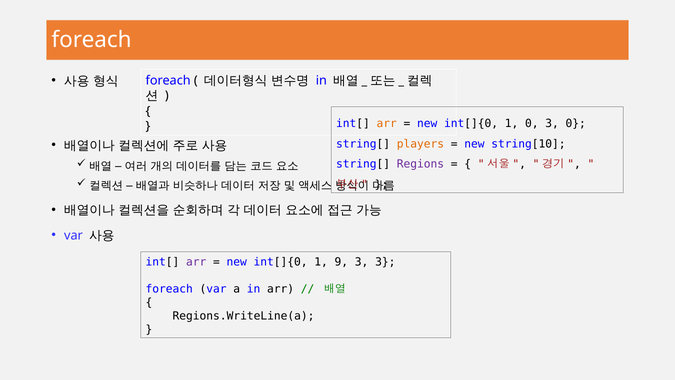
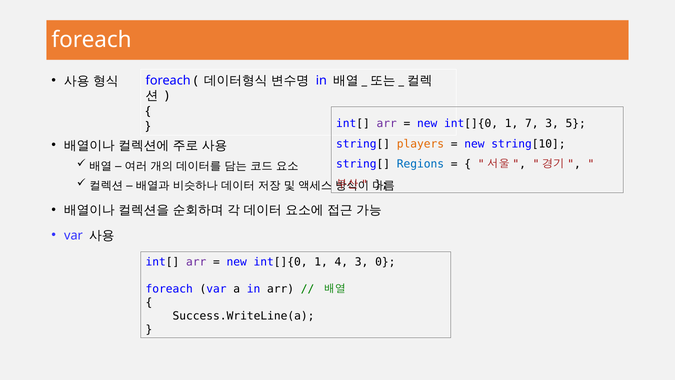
arr colour: orange -> purple (387, 124)
1 0: 0 -> 7 (532, 124)
3 0: 0 -> 5 (576, 124)
Regions colour: purple -> blue (420, 164)
9: 9 -> 4 (341, 262)
3 3: 3 -> 0 (385, 262)
Regions.WriteLine(a: Regions.WriteLine(a -> Success.WriteLine(a (244, 316)
